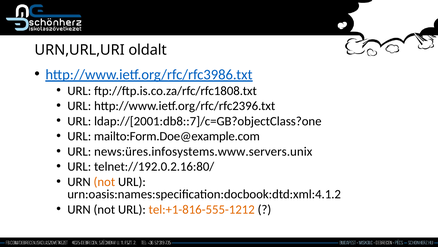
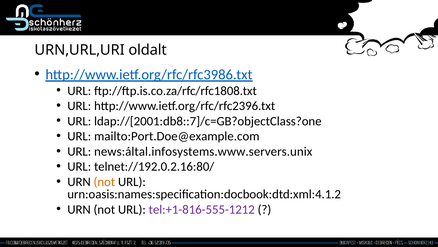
mailto:Form.Doe@example.com: mailto:Form.Doe@example.com -> mailto:Port.Doe@example.com (177, 136)
news:üres.infosystems.www.servers.unix: news:üres.infosystems.www.servers.unix -> news:által.infosystems.www.servers.unix (203, 151)
tel:+1-816-555-1212 colour: orange -> purple (202, 209)
